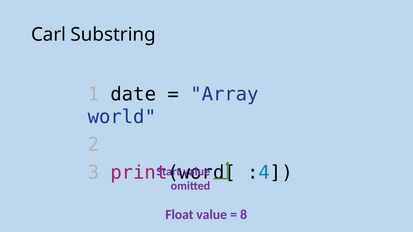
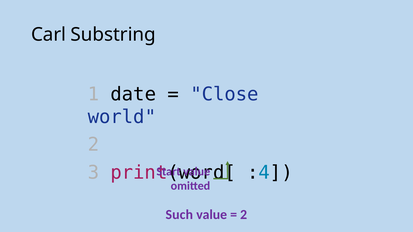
Array: Array -> Close (225, 94)
Float: Float -> Such (179, 215)
8: 8 -> 2 (244, 215)
